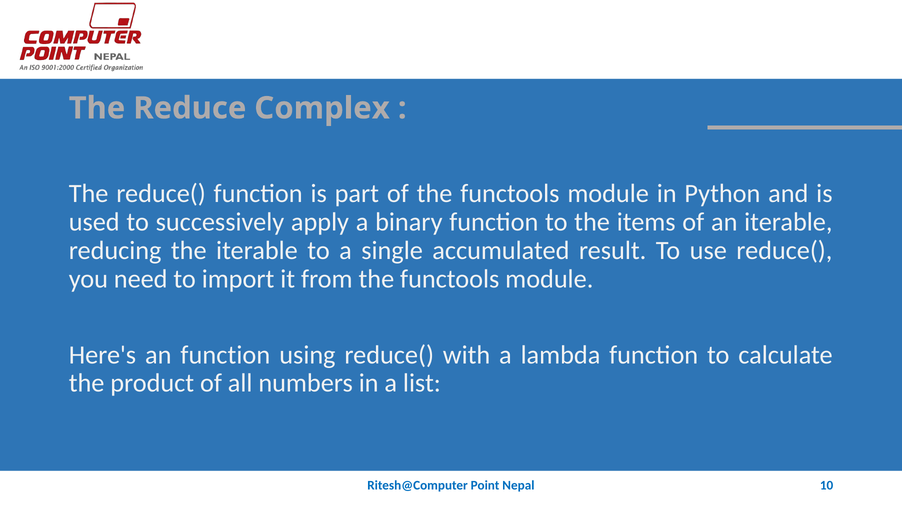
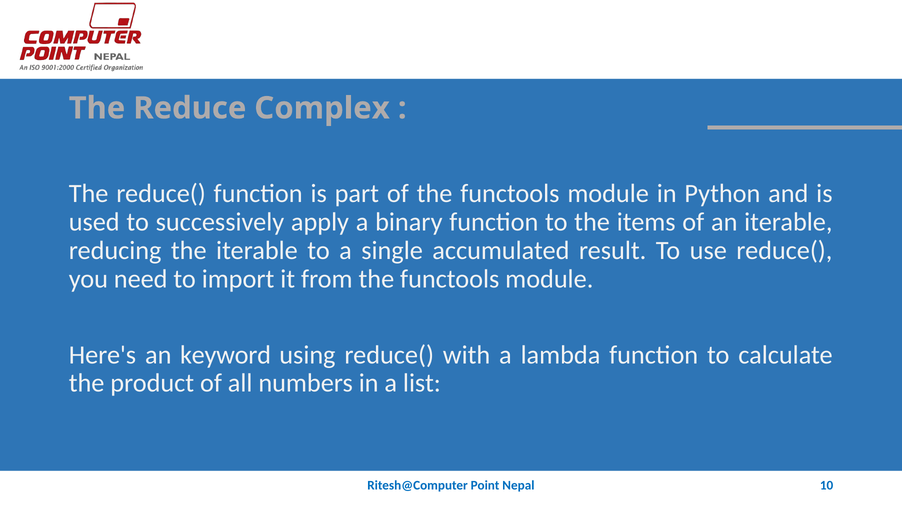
an function: function -> keyword (226, 354)
